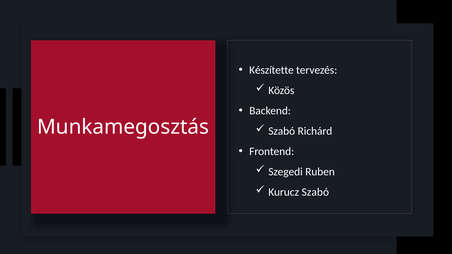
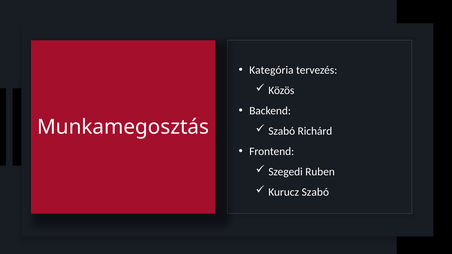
Készítette: Készítette -> Kategória (271, 70)
